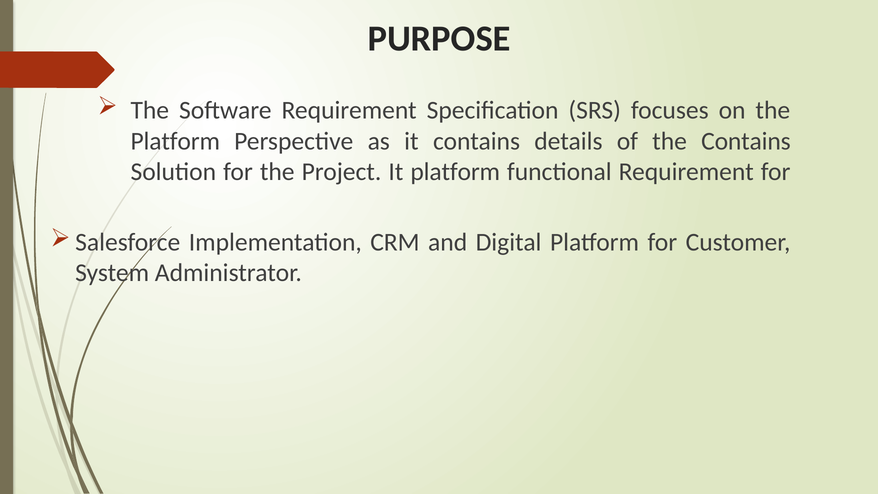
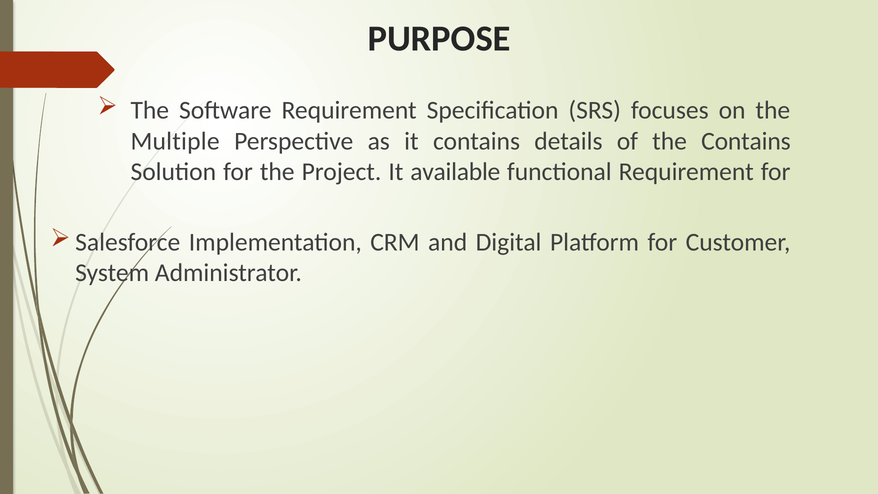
Platform: Platform -> Multiple (175, 141)
It platform: platform -> available (455, 172)
